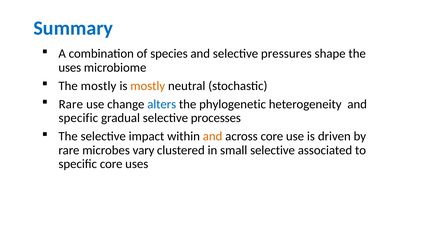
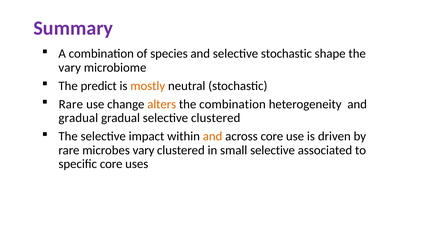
Summary colour: blue -> purple (73, 28)
selective pressures: pressures -> stochastic (286, 54)
uses: uses -> vary (70, 67)
The mostly: mostly -> predict (99, 86)
alters colour: blue -> orange (162, 104)
the phylogenetic: phylogenetic -> combination (232, 104)
specific: specific -> gradual (78, 118)
selective processes: processes -> clustered (216, 118)
